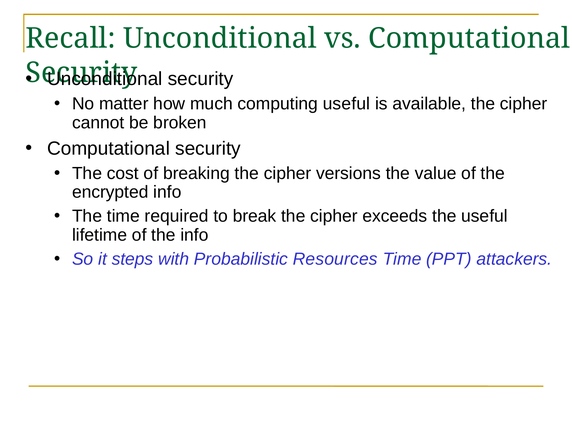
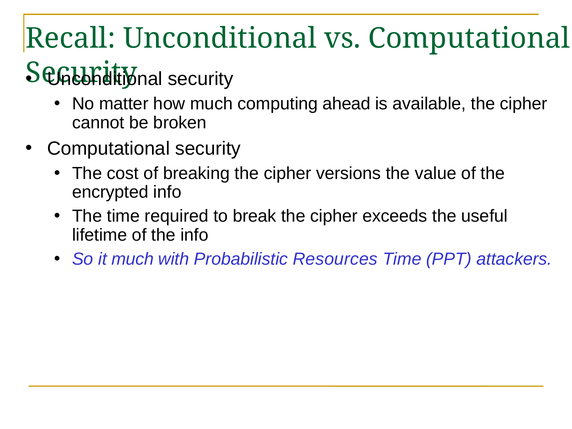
computing useful: useful -> ahead (347, 104)
it steps: steps -> much (133, 259)
